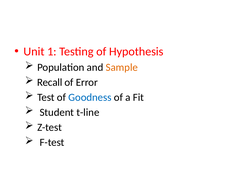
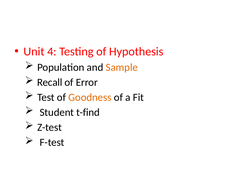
1: 1 -> 4 (52, 52)
Goodness colour: blue -> orange (90, 98)
t-line: t-line -> t-find (88, 113)
